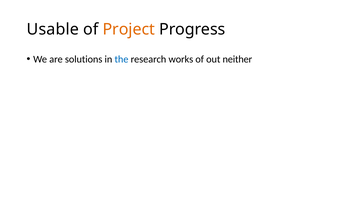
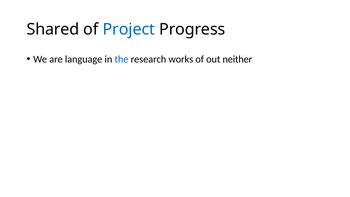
Usable: Usable -> Shared (53, 29)
Project colour: orange -> blue (129, 29)
solutions: solutions -> language (84, 59)
